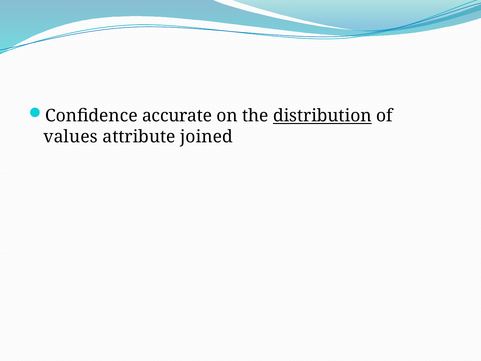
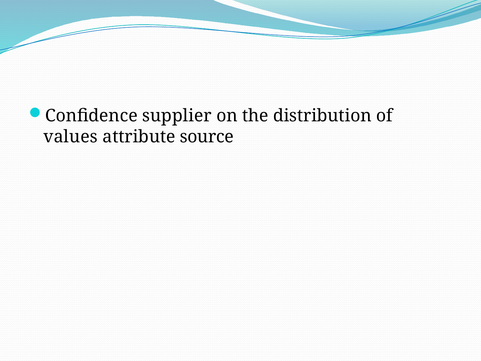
accurate: accurate -> supplier (177, 116)
distribution underline: present -> none (322, 116)
joined: joined -> source (207, 137)
